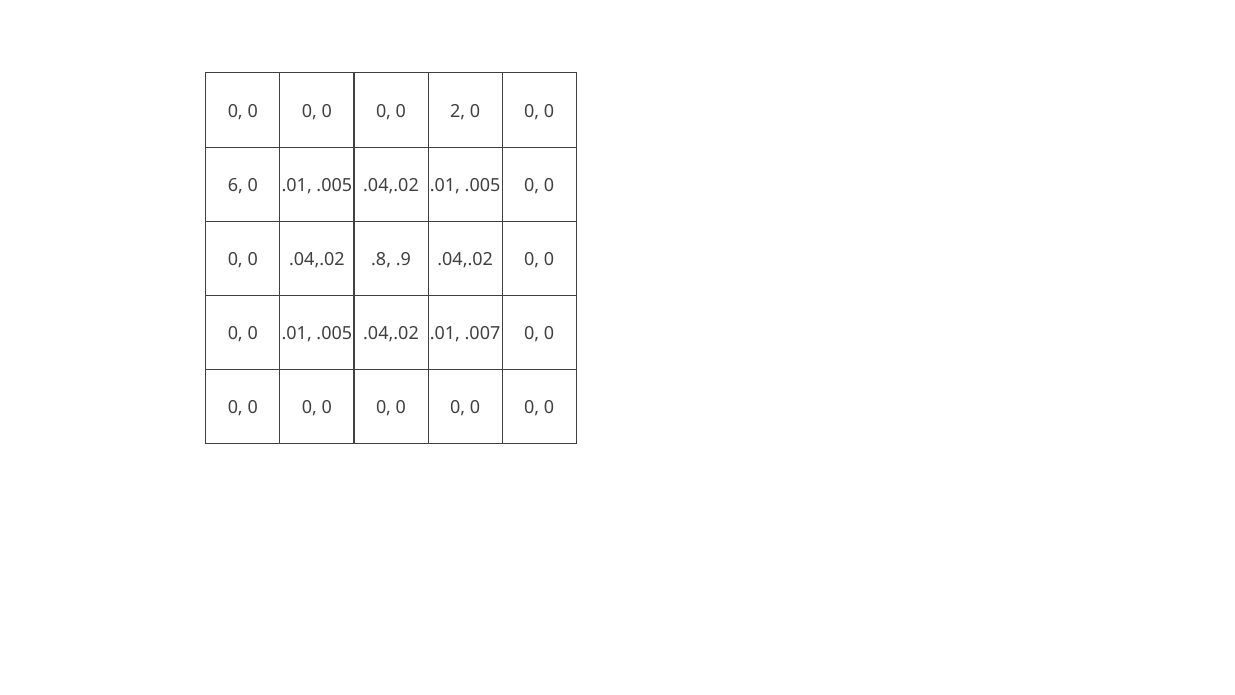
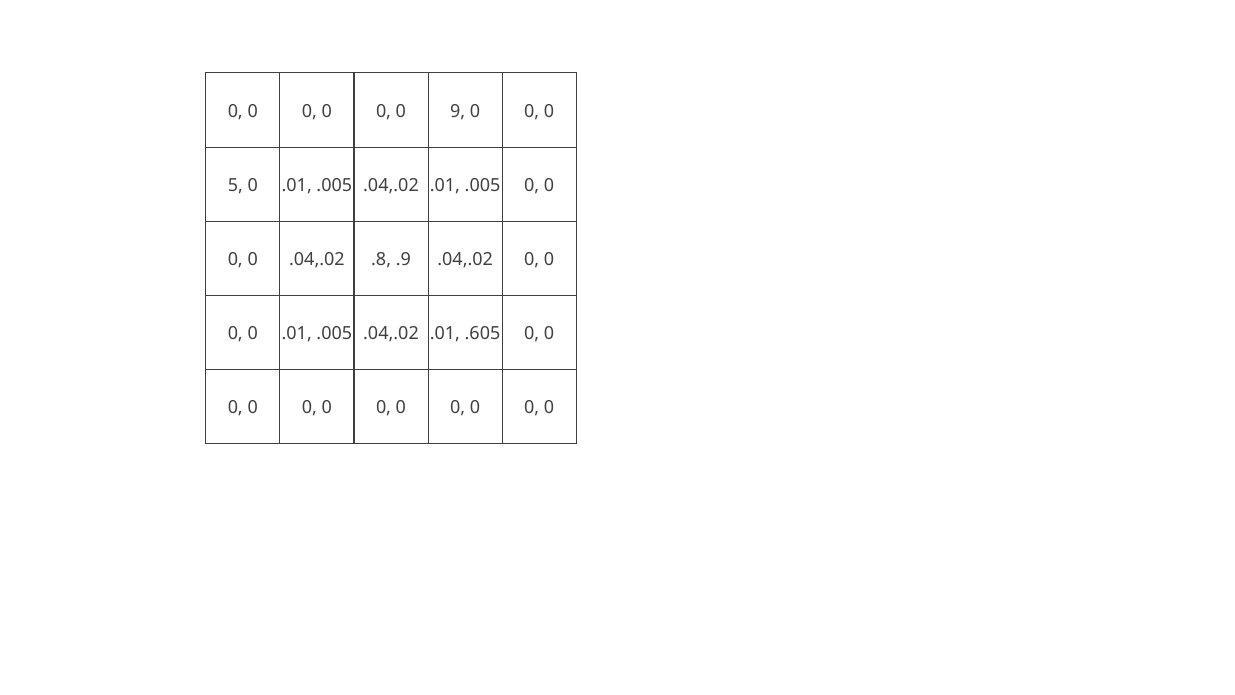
2: 2 -> 9 (458, 111)
6: 6 -> 5 (235, 185)
.007: .007 -> .605 (483, 333)
